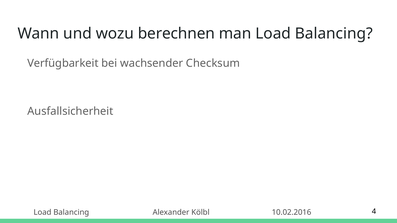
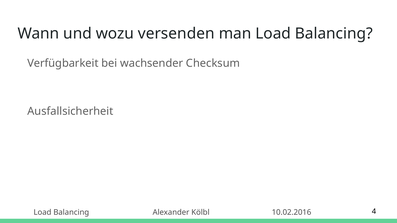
berechnen: berechnen -> versenden (176, 34)
